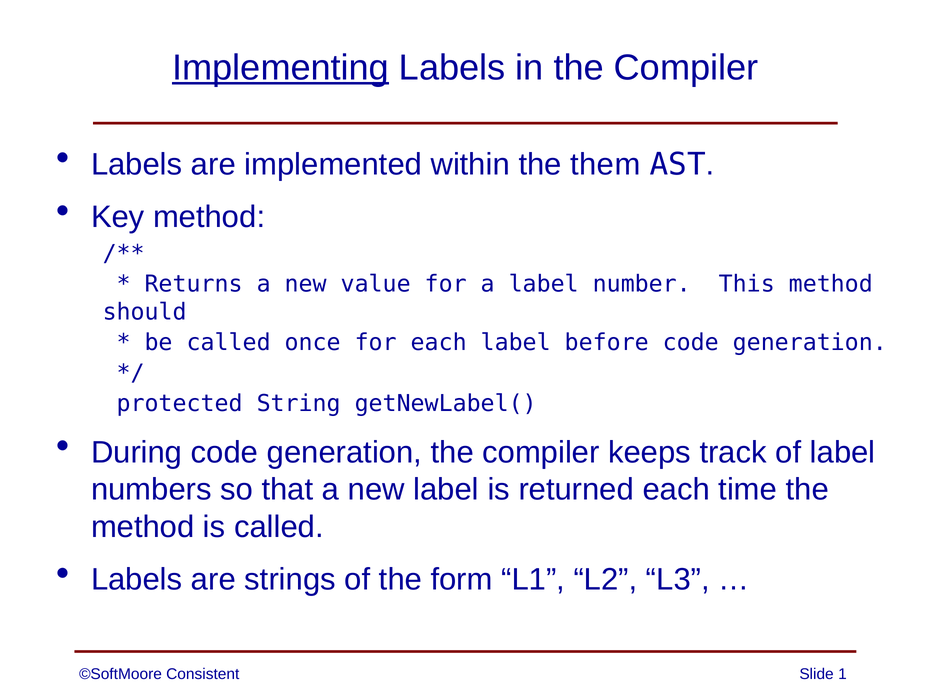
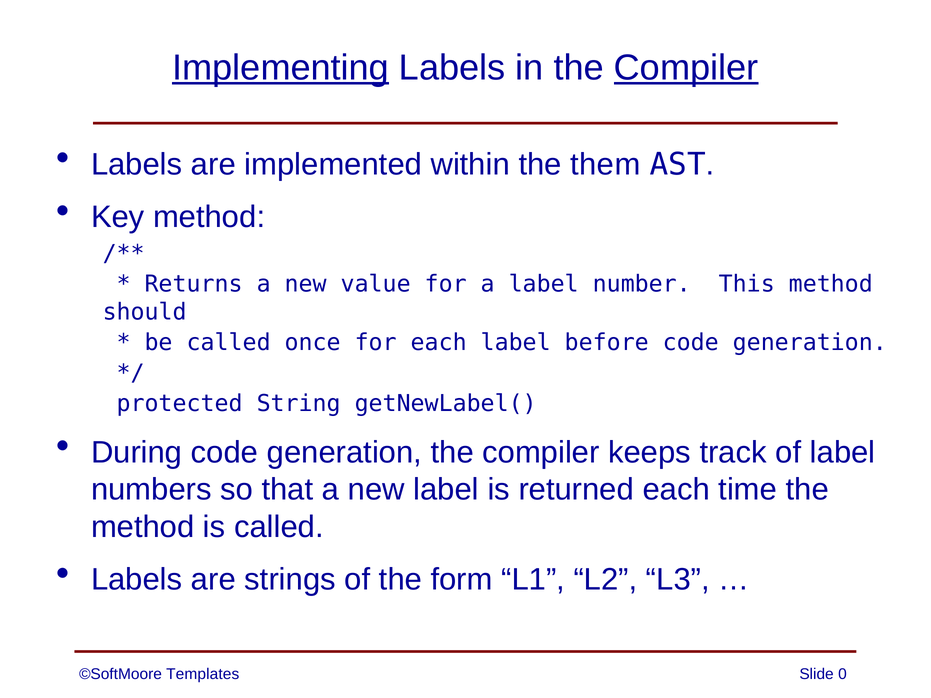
Compiler underline: none -> present (686, 68)
Consistent: Consistent -> Templates (203, 675)
1: 1 -> 0 (842, 675)
